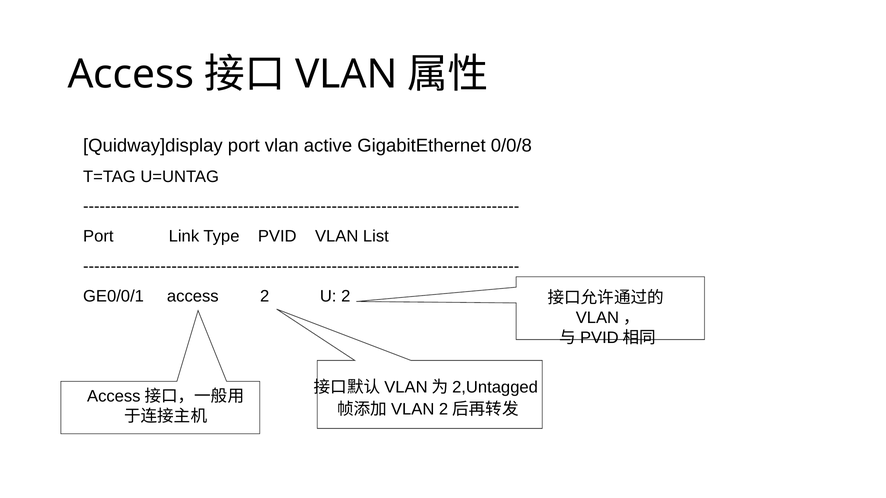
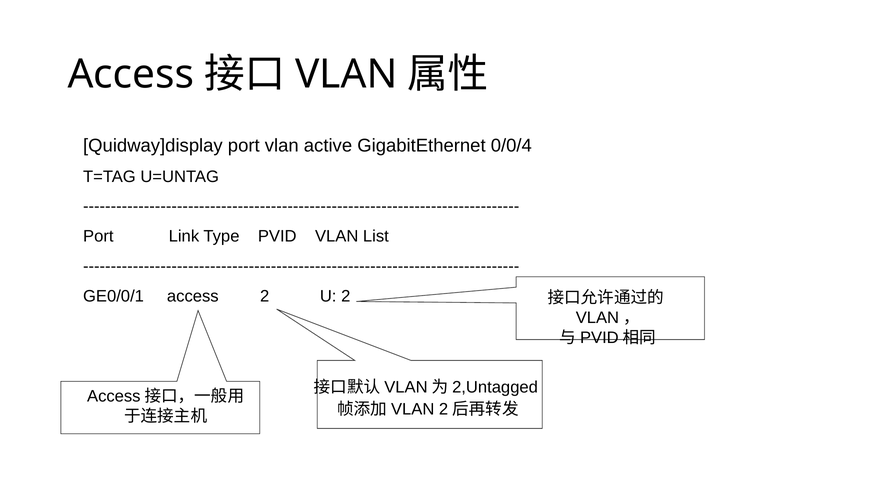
0/0/8: 0/0/8 -> 0/0/4 (511, 146)
